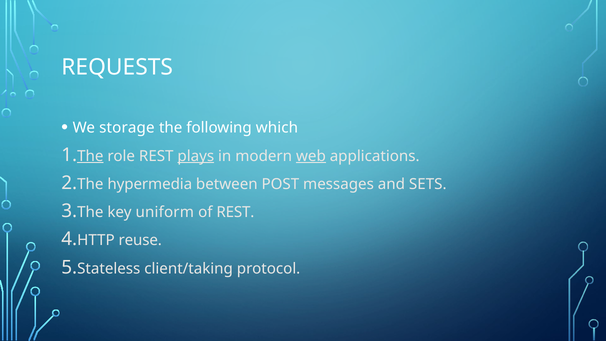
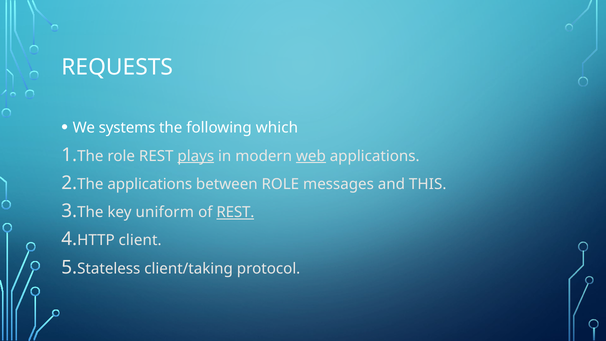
storage: storage -> systems (127, 128)
The underline: present -> none (90, 156)
The hypermedia: hypermedia -> applications (150, 184)
between POST: POST -> ROLE (280, 184)
SETS: SETS -> THIS (428, 184)
REST underline: none -> present (235, 212)
reuse: reuse -> client (140, 240)
